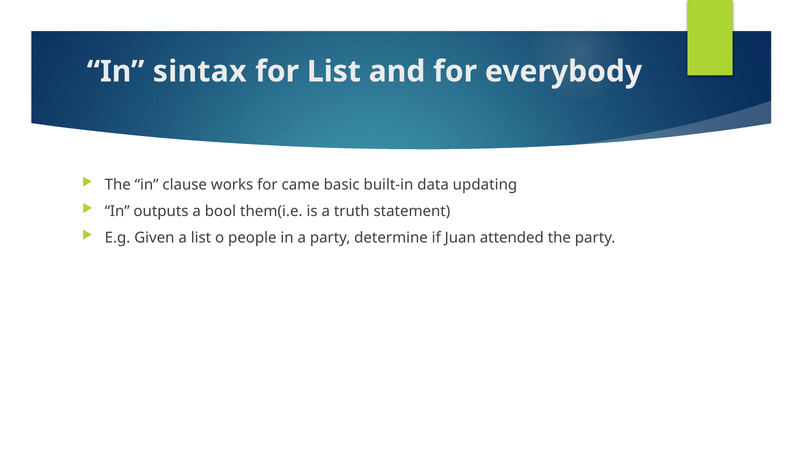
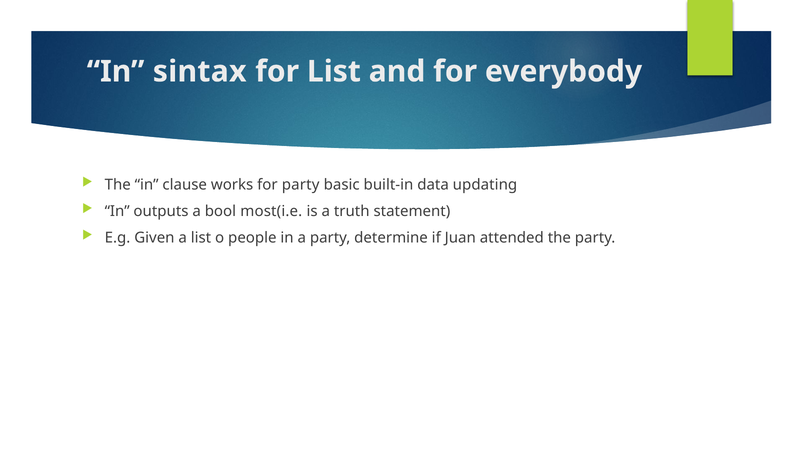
for came: came -> party (301, 185)
them(i.e: them(i.e -> most(i.e (271, 211)
